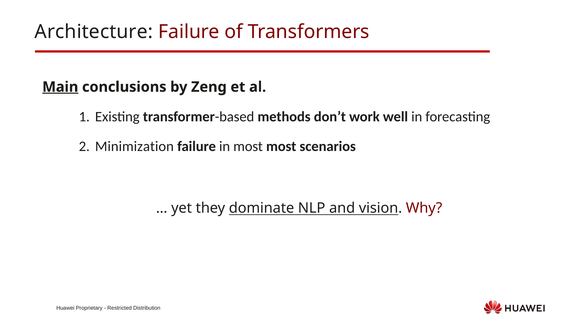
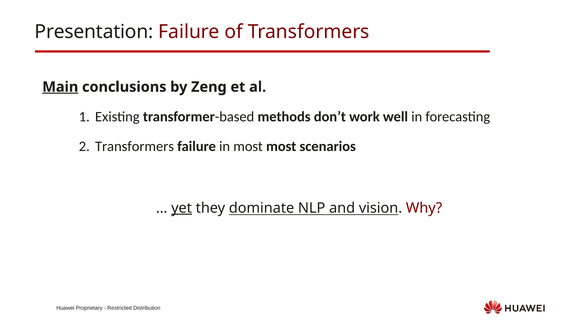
Architecture: Architecture -> Presentation (94, 32)
Minimization: Minimization -> Transformers (134, 146)
yet underline: none -> present (182, 208)
